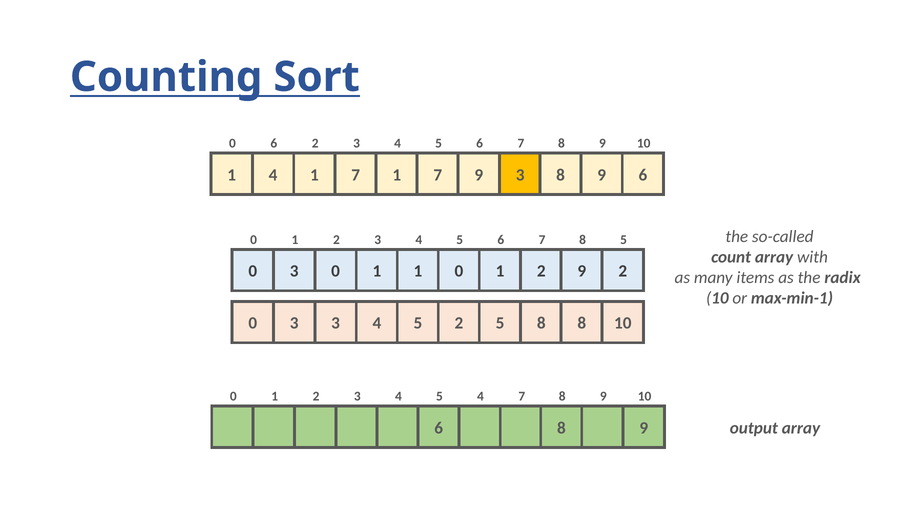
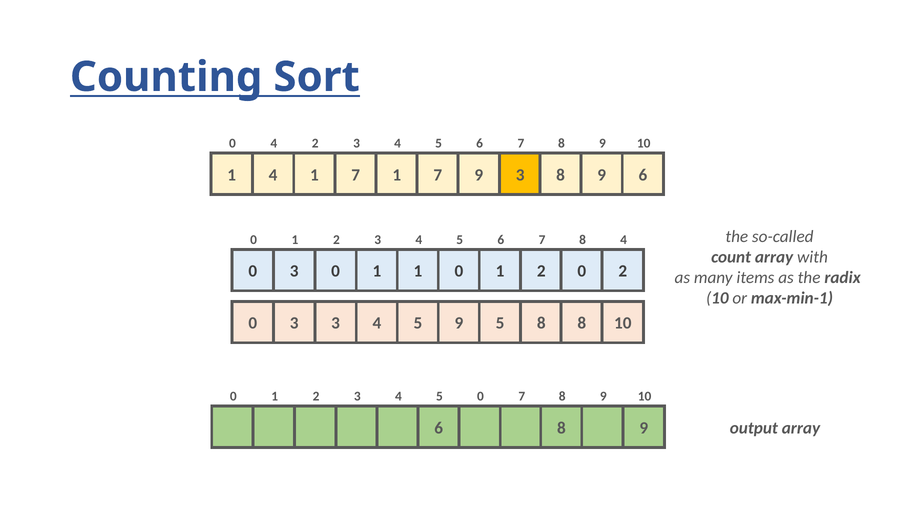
0 6: 6 -> 4 (274, 143)
8 5: 5 -> 4 (624, 240)
1 2 9: 9 -> 0 (582, 271)
5 2: 2 -> 9 (459, 323)
5 4: 4 -> 0 (480, 396)
